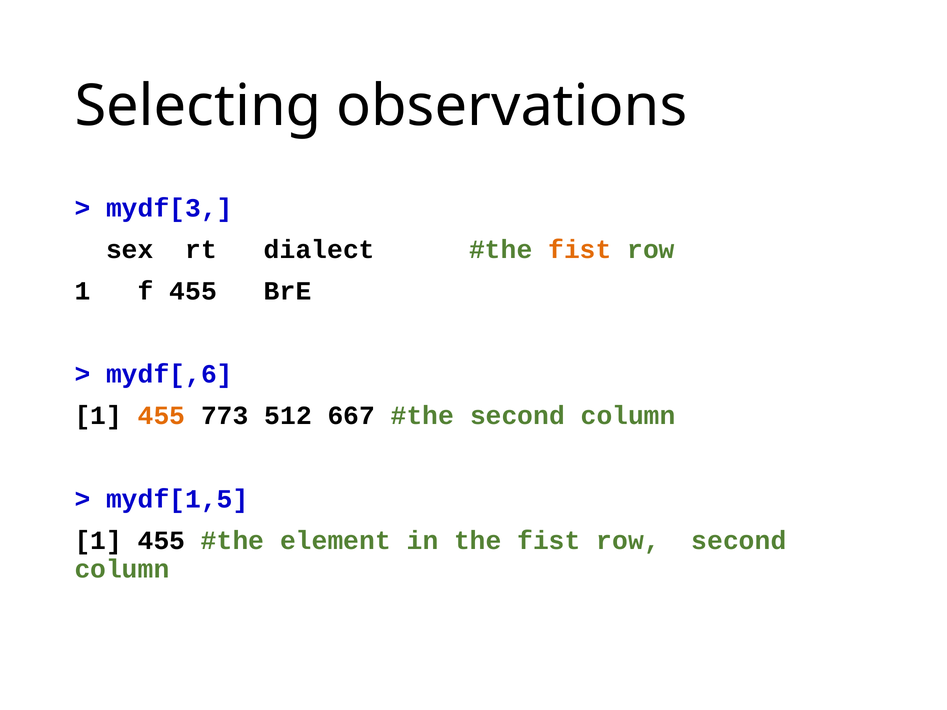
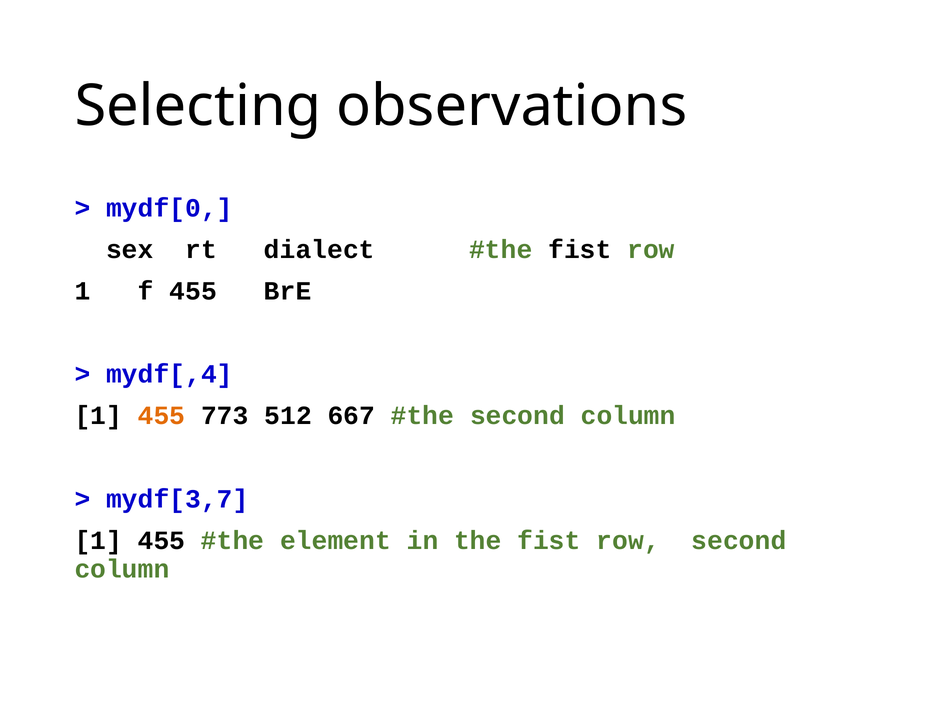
mydf[3: mydf[3 -> mydf[0 (169, 208)
fist colour: orange -> black (580, 250)
mydf[,6: mydf[,6 -> mydf[,4 (169, 374)
mydf[1,5: mydf[1,5 -> mydf[3,7 (177, 499)
